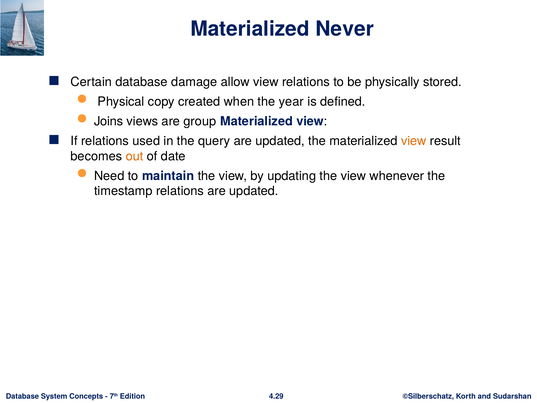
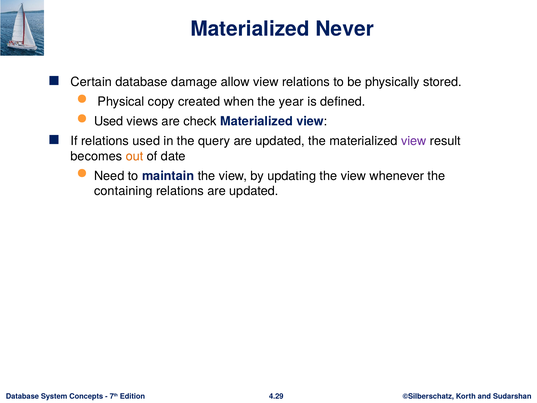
Joins: Joins -> Used (109, 121)
group: group -> check (200, 121)
view colour: orange -> purple (414, 141)
timestamp: timestamp -> containing (123, 191)
